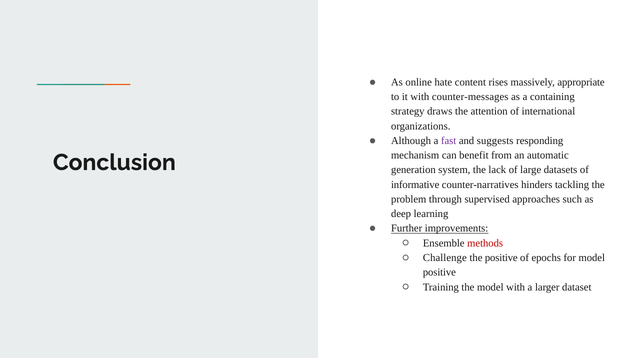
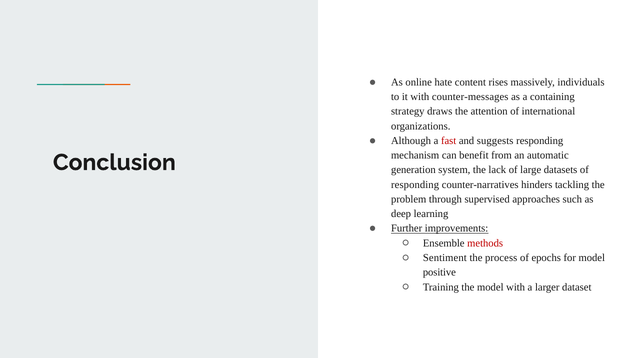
appropriate: appropriate -> individuals (581, 82)
fast colour: purple -> red (449, 141)
informative: informative -> responding (415, 184)
Challenge: Challenge -> Sentiment (445, 258)
the positive: positive -> process (501, 258)
